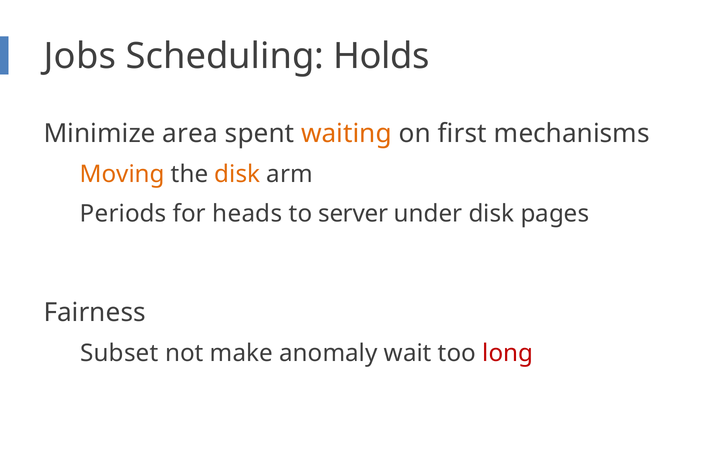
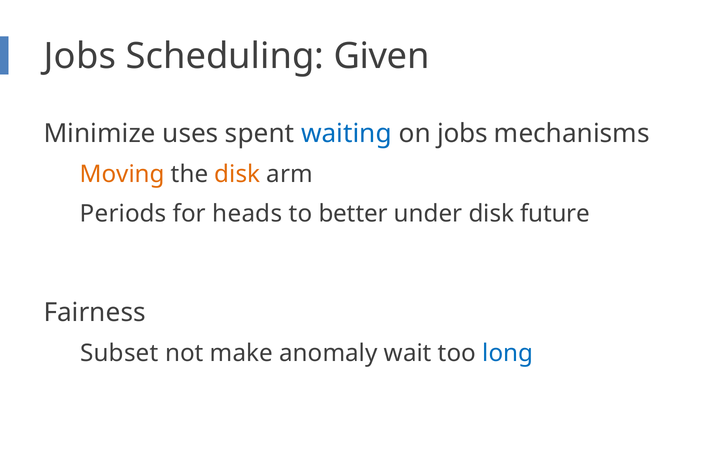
Holds: Holds -> Given (382, 57)
area: area -> uses (190, 134)
waiting colour: orange -> blue (346, 134)
on first: first -> jobs (462, 134)
server: server -> better (353, 214)
pages: pages -> future (555, 214)
long colour: red -> blue (508, 354)
